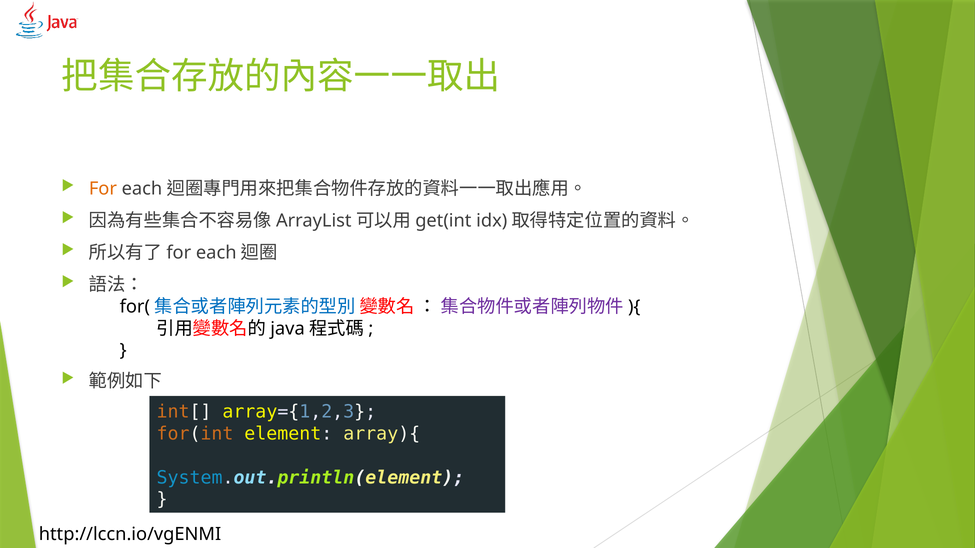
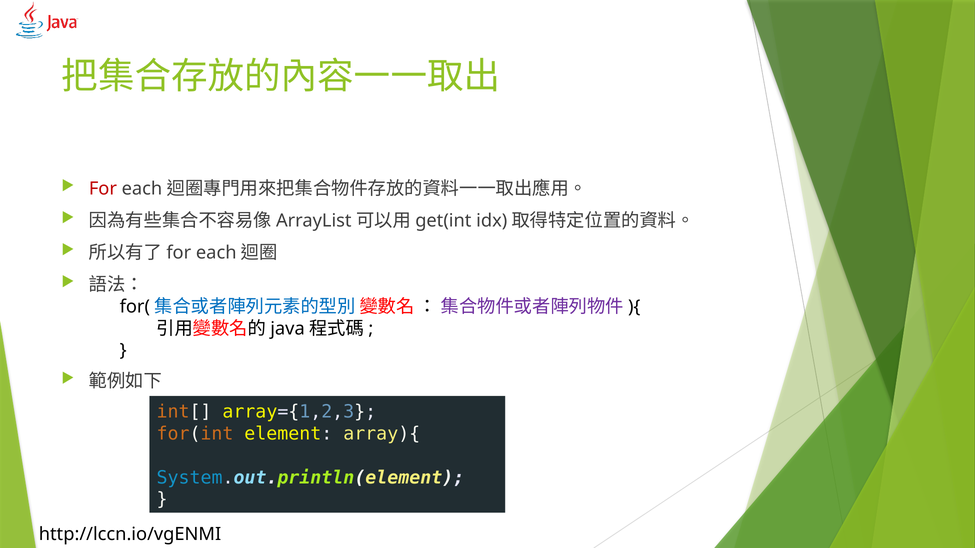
For colour: orange -> red (103, 189)
